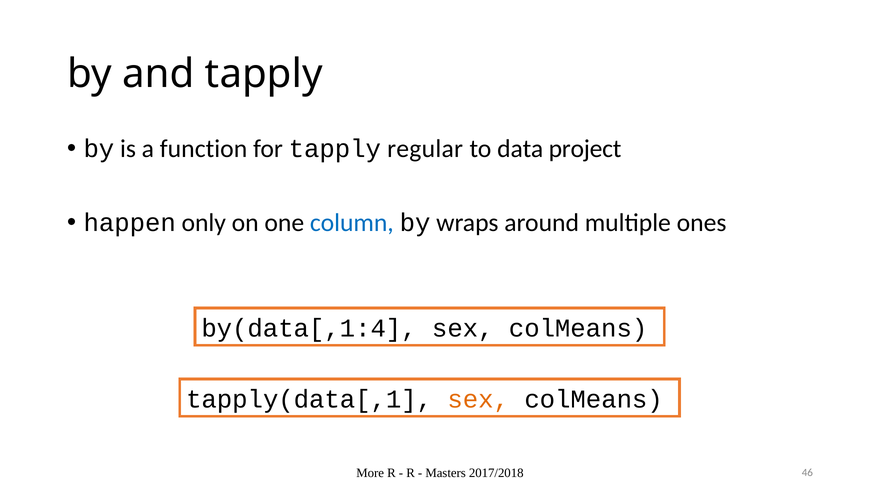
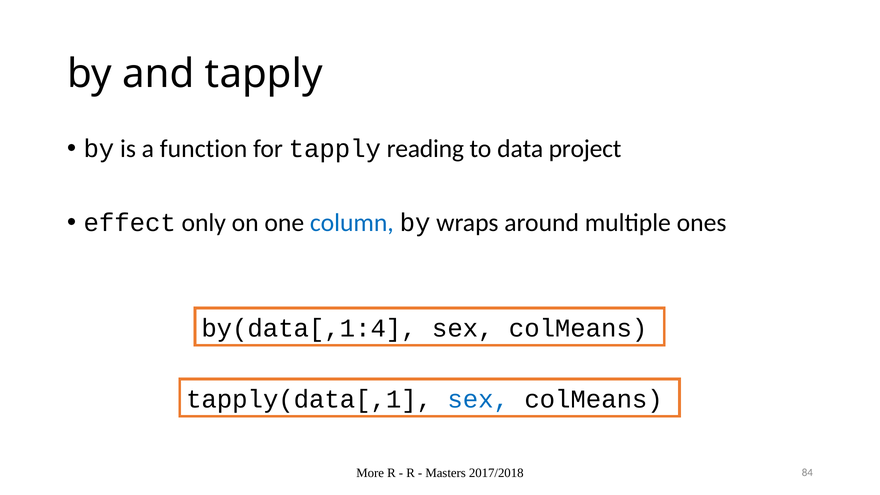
regular: regular -> reading (425, 149)
happen: happen -> effect (130, 223)
sex colour: orange -> blue (478, 399)
46: 46 -> 84 (807, 473)
